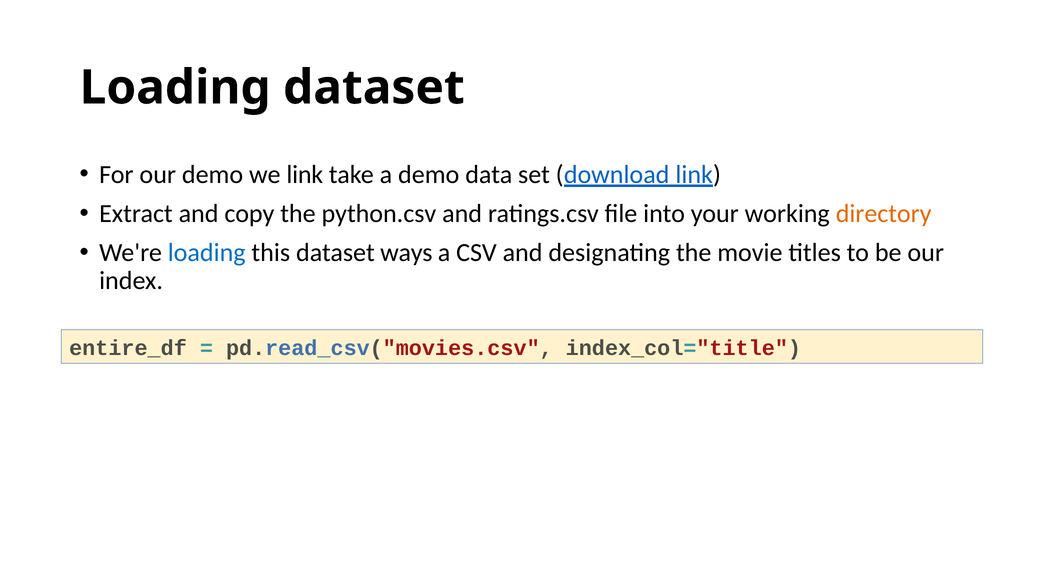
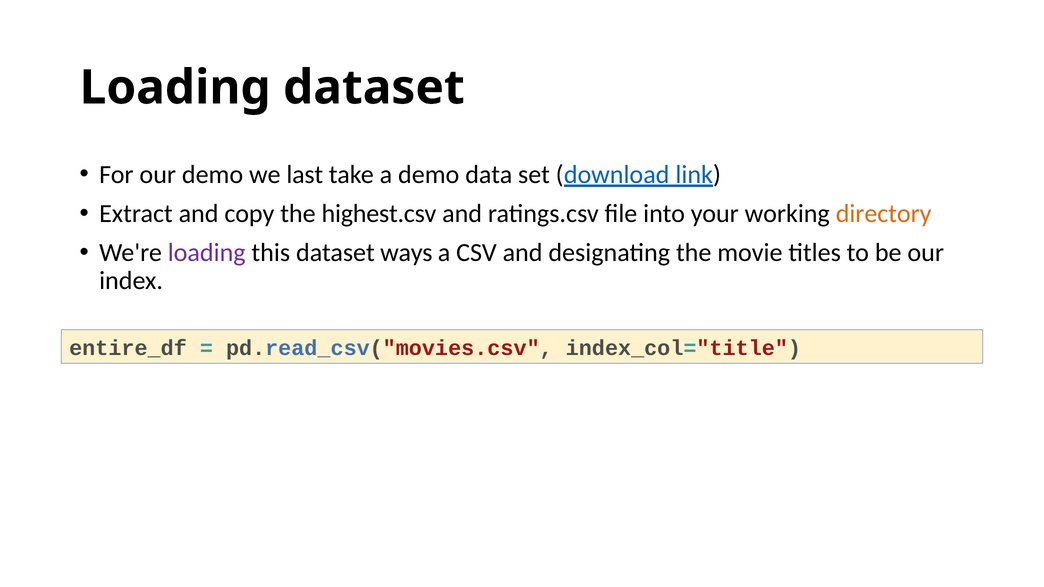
we link: link -> last (305, 175)
python.csv: python.csv -> highest.csv (379, 214)
loading colour: blue -> purple (207, 253)
